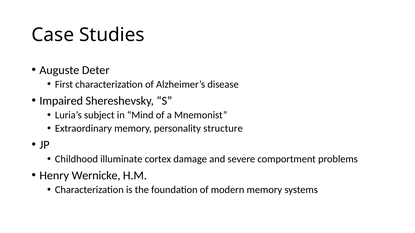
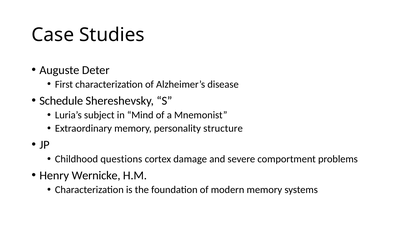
Impaired: Impaired -> Schedule (61, 101)
illuminate: illuminate -> questions (121, 159)
